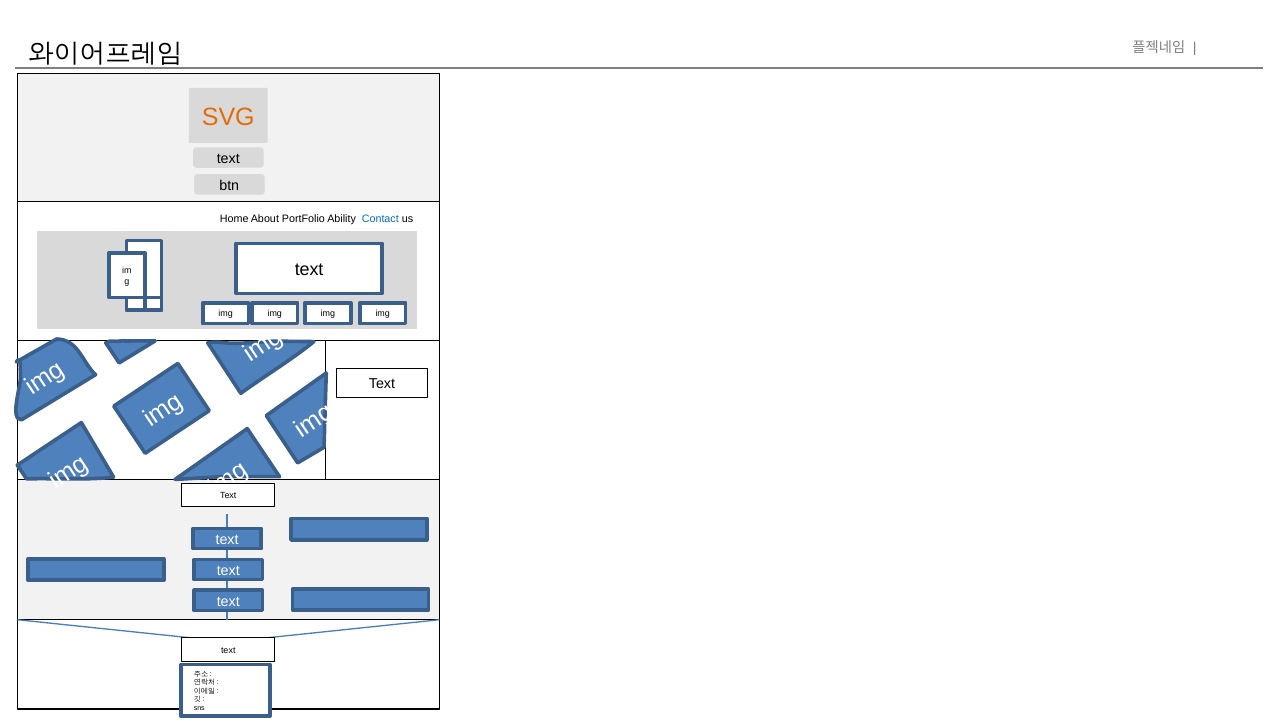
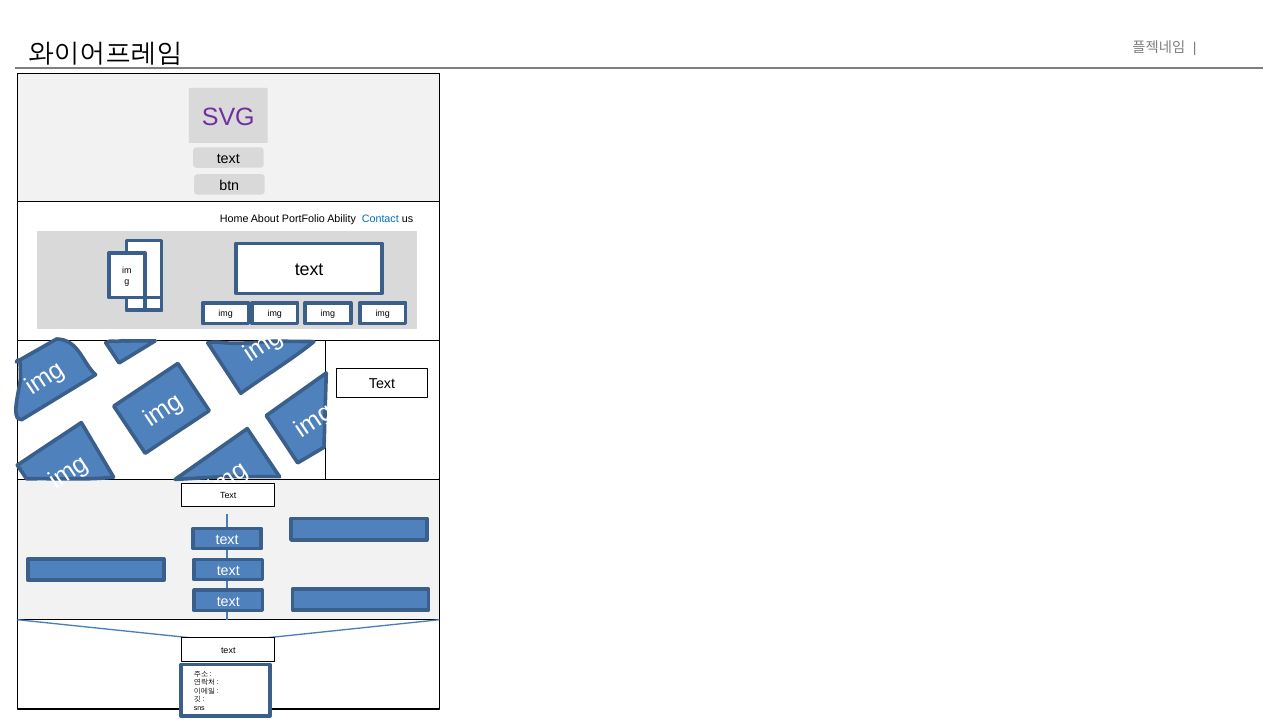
SVG colour: orange -> purple (228, 117)
